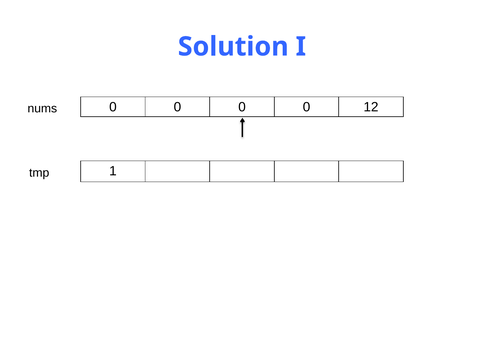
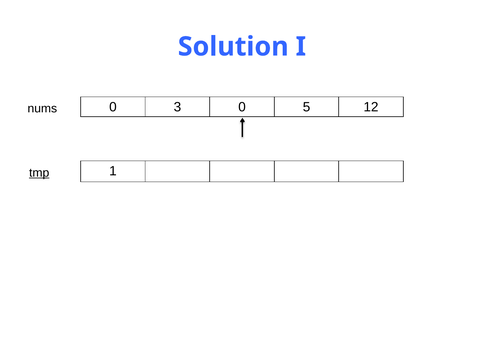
0: 0 -> 3 (177, 107)
0: 0 -> 5 (307, 107)
tmp underline: none -> present (39, 173)
